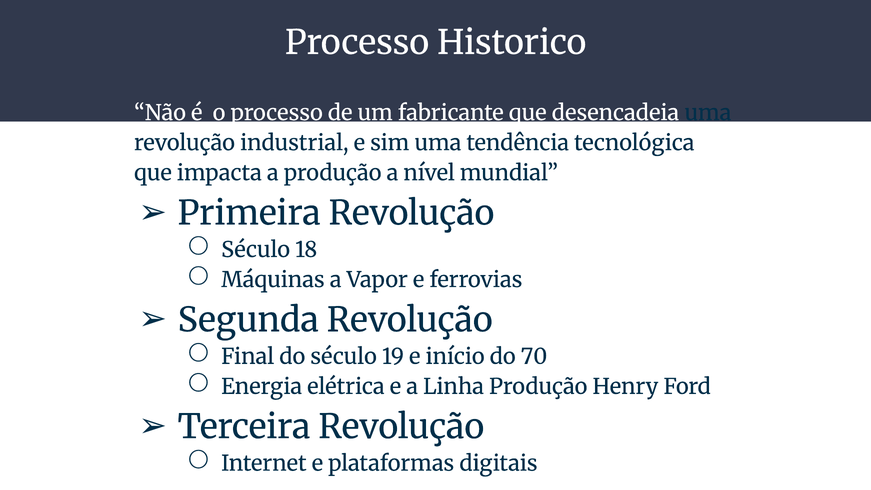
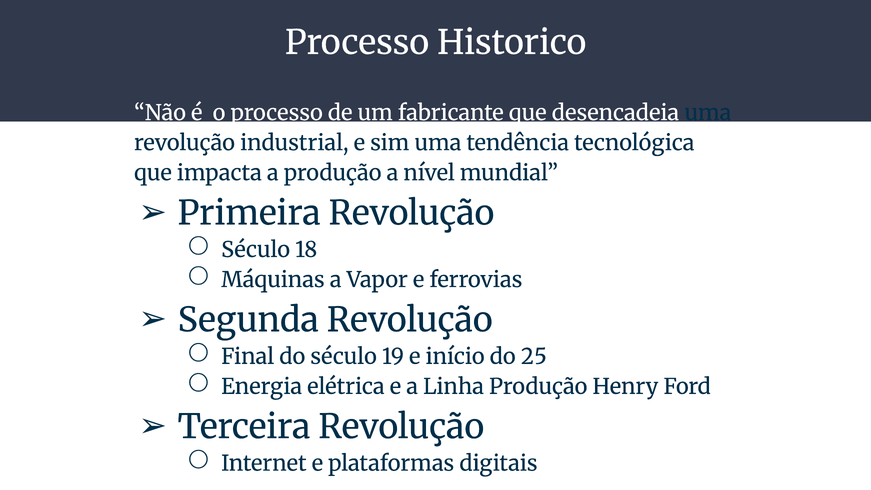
70: 70 -> 25 (534, 357)
